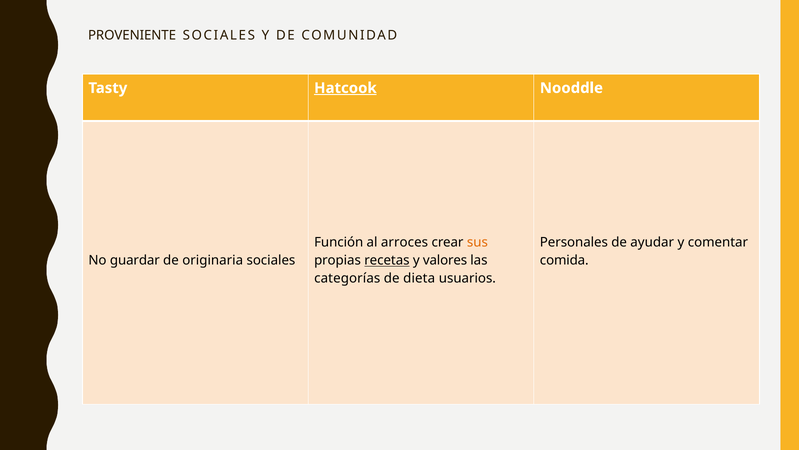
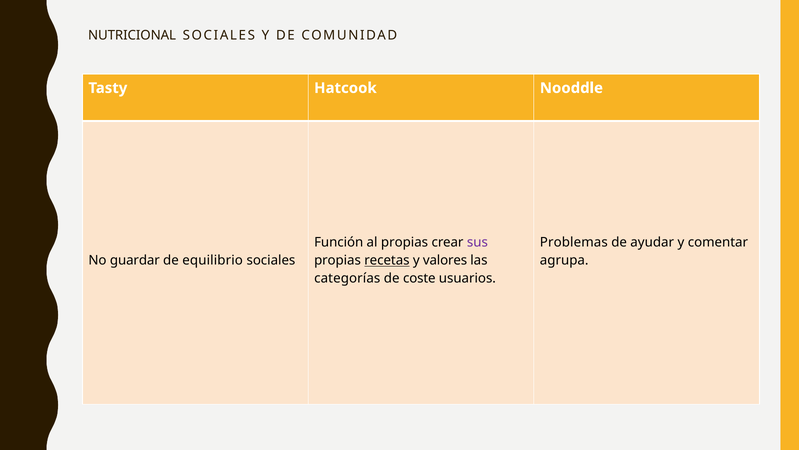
PROVENIENTE: PROVENIENTE -> NUTRICIONAL (132, 35)
Hatcook underline: present -> none (345, 88)
al arroces: arroces -> propias (405, 242)
sus colour: orange -> purple (477, 242)
Personales: Personales -> Problemas (574, 242)
originaria: originaria -> equilibrio (213, 260)
comida: comida -> agrupa (564, 260)
dieta: dieta -> coste (419, 278)
